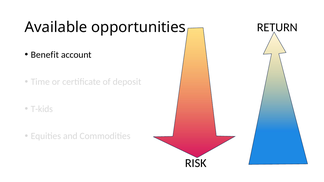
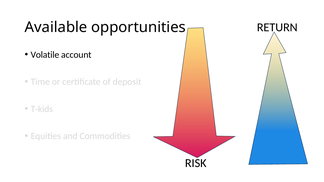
Benefit: Benefit -> Volatile (45, 55)
